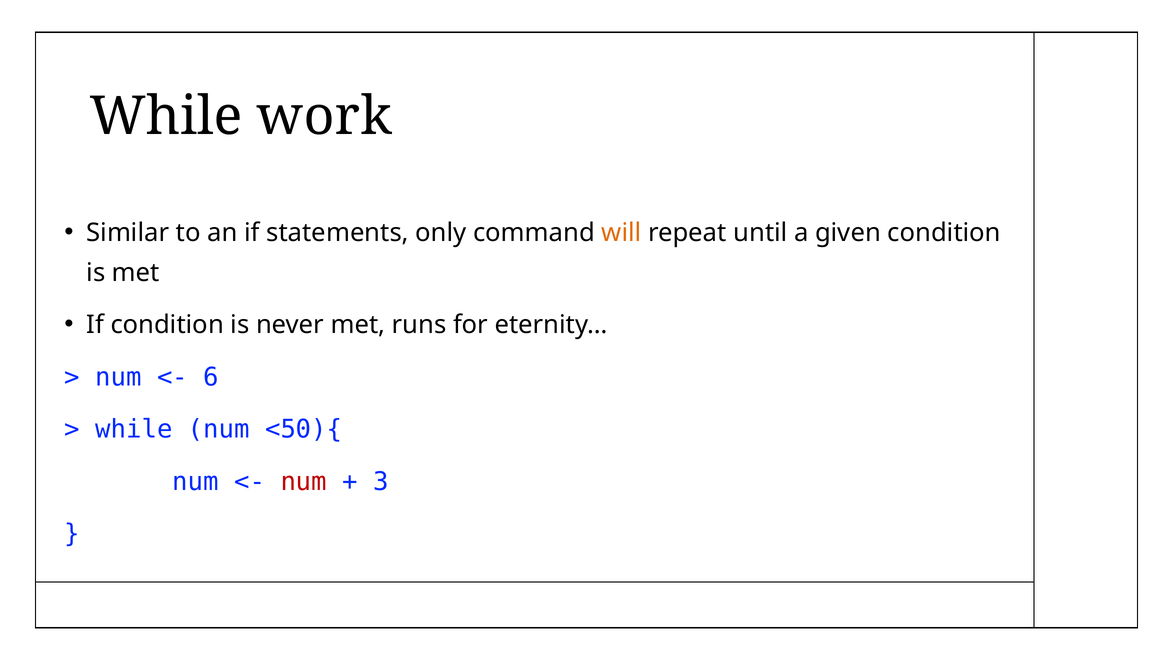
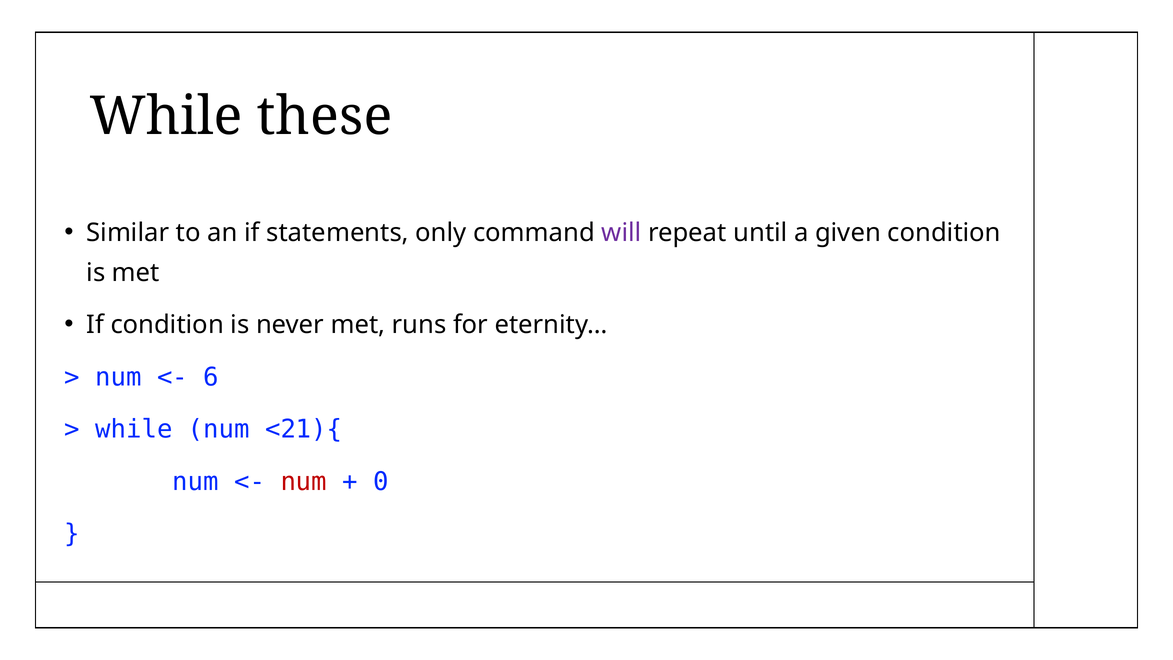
work: work -> these (325, 117)
will colour: orange -> purple (621, 232)
<50){: <50){ -> <21){ (304, 429)
3: 3 -> 0 (381, 481)
